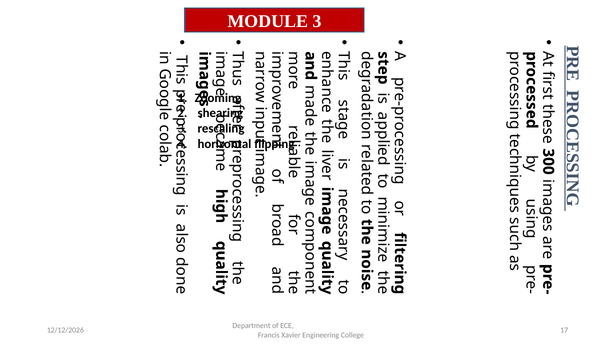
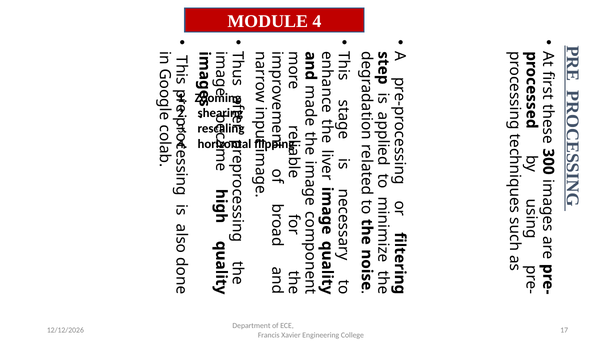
MODULE 3: 3 -> 4 (317, 21)
